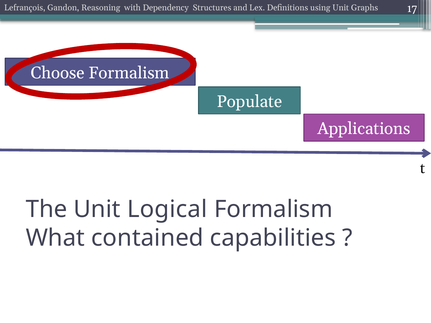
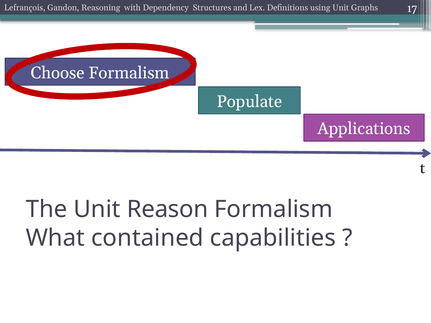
Logical: Logical -> Reason (167, 209)
